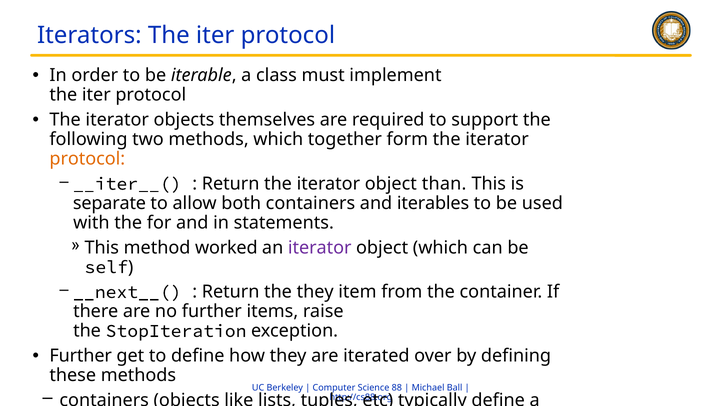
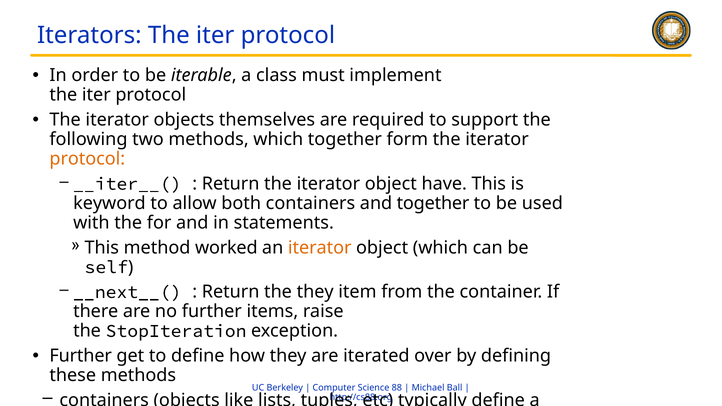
than: than -> have (444, 184)
separate: separate -> keyword (109, 203)
and iterables: iterables -> together (433, 203)
iterator colour: purple -> orange (320, 248)
